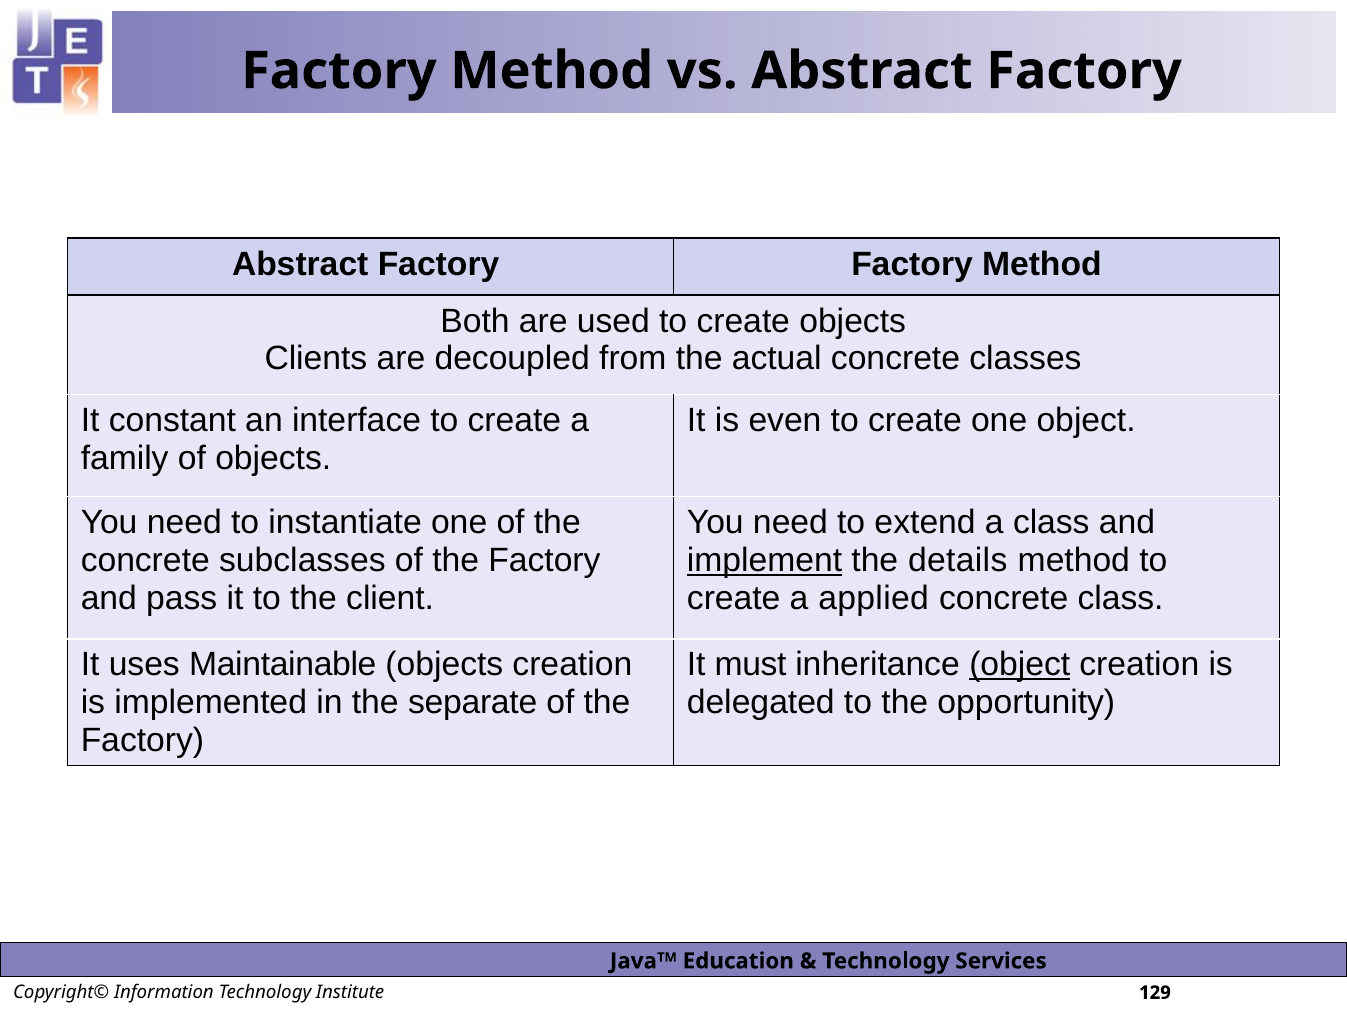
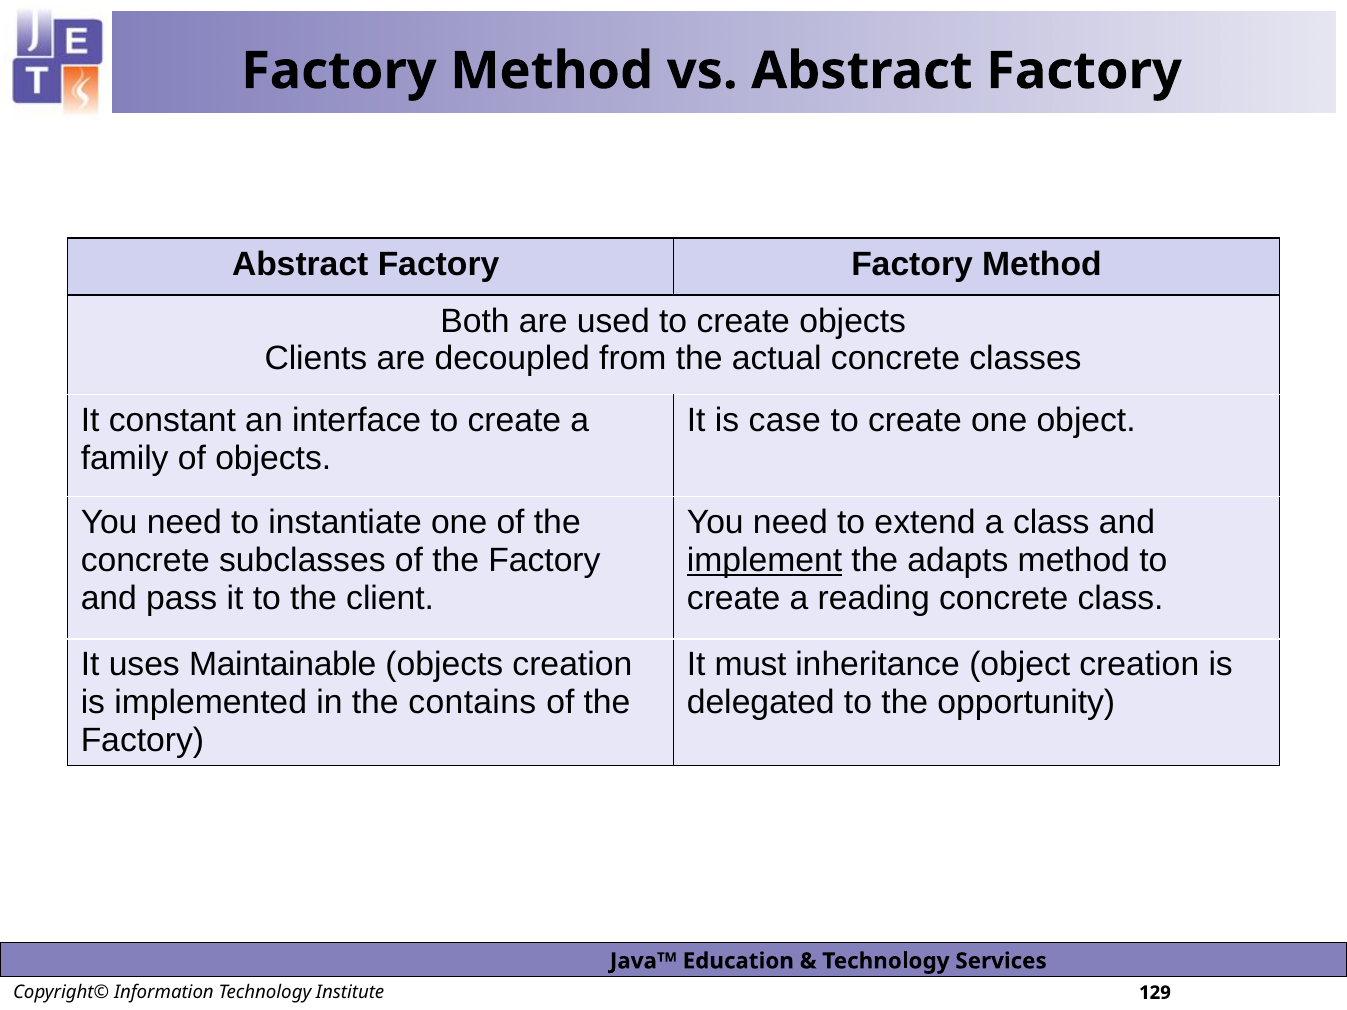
even: even -> case (785, 421)
details: details -> adapts (958, 560)
applied: applied -> reading (874, 598)
object underline: present -> none (1020, 665)
separate: separate -> contains (472, 703)
